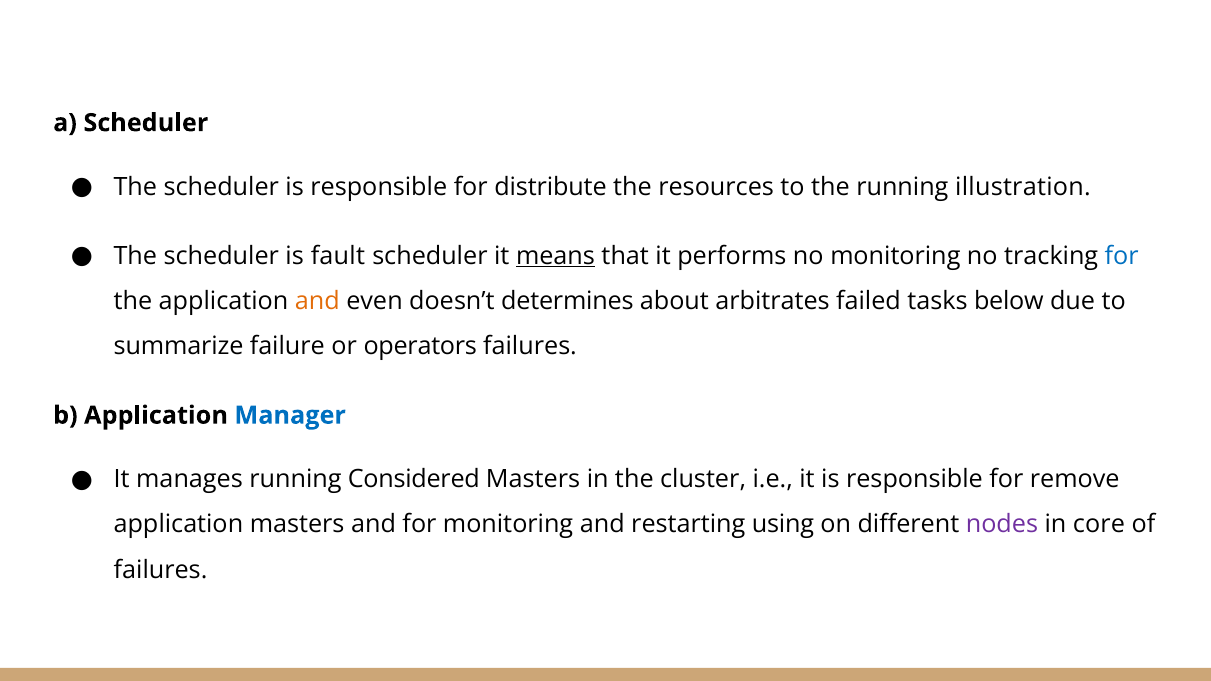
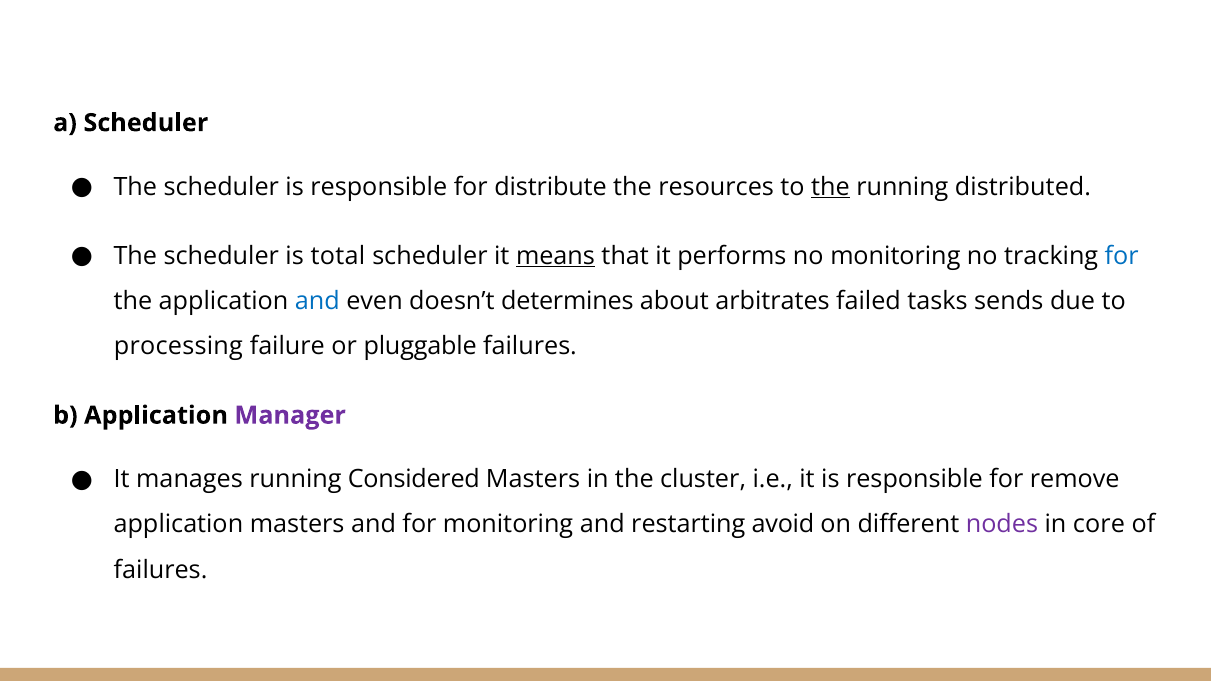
the underline: none -> present (830, 187)
illustration: illustration -> distributed (1023, 187)
fault: fault -> total (338, 256)
and colour: orange -> blue (317, 301)
below: below -> sends (1009, 301)
summarize: summarize -> processing (178, 347)
operators: operators -> pluggable (420, 347)
Manager colour: blue -> purple (290, 415)
using: using -> avoid (783, 525)
